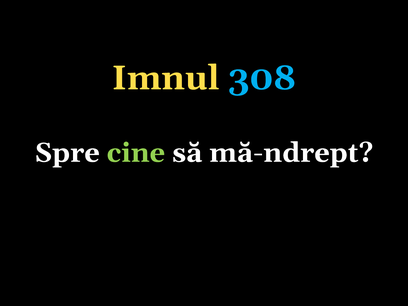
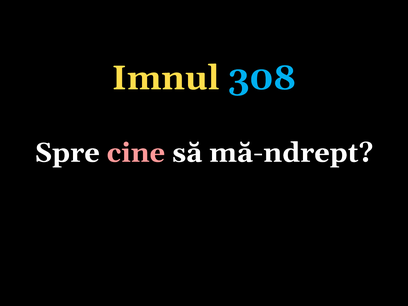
cine colour: light green -> pink (136, 153)
